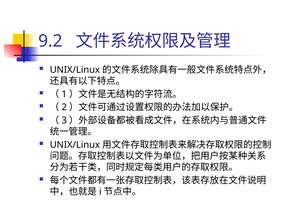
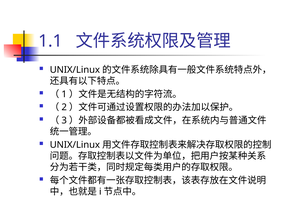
9.2: 9.2 -> 1.1 (50, 41)
